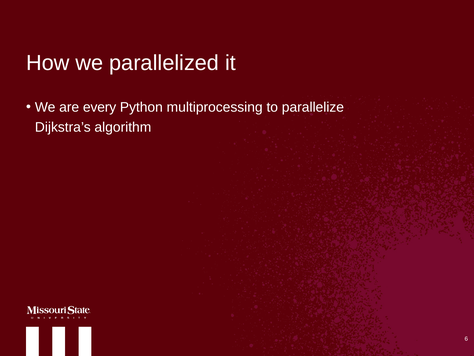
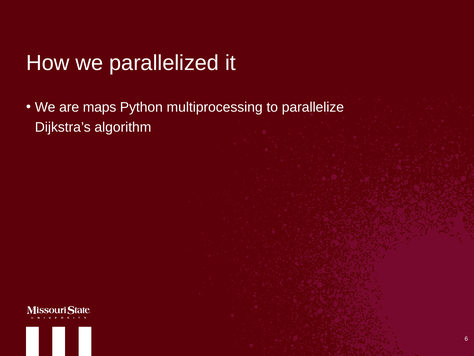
every: every -> maps (100, 107)
